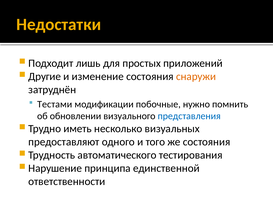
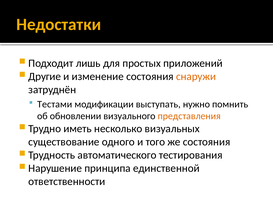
побочные: побочные -> выступать (158, 104)
представления colour: blue -> orange (189, 116)
предоставляют: предоставляют -> существование (64, 142)
